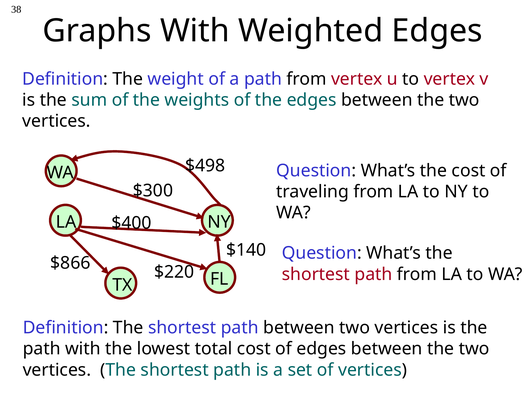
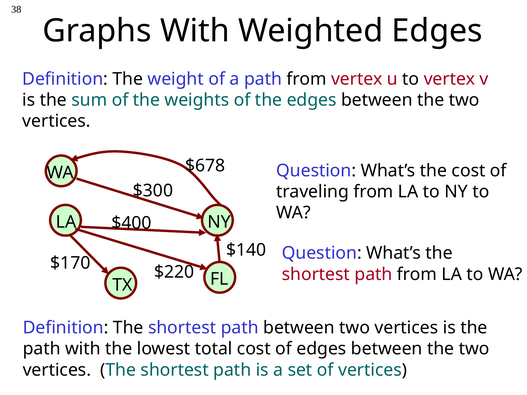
$498: $498 -> $678 (205, 166)
$866: $866 -> $170 (70, 263)
